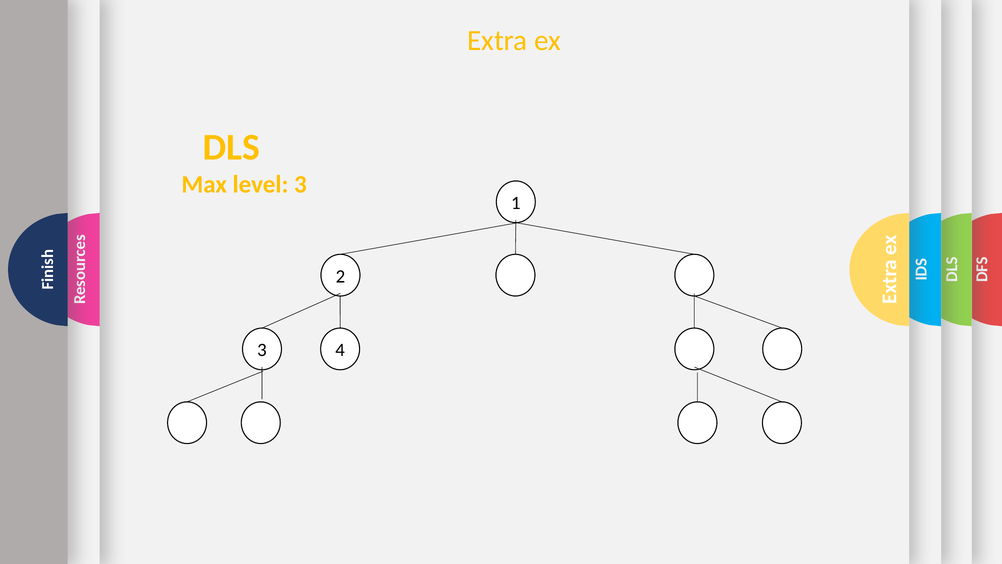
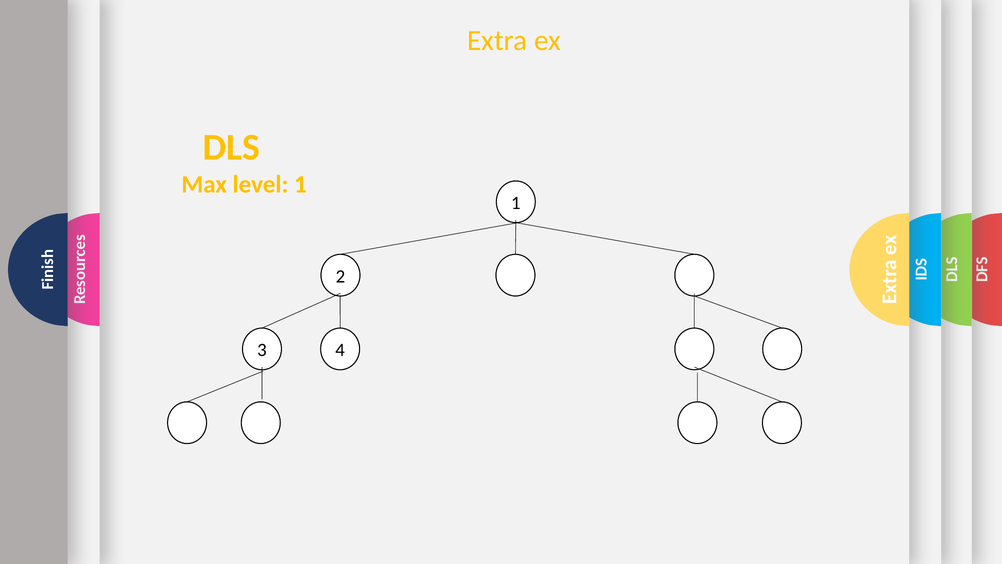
level 3: 3 -> 1 (300, 184)
